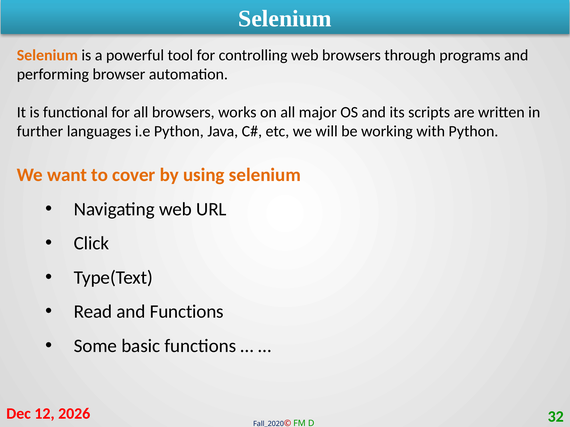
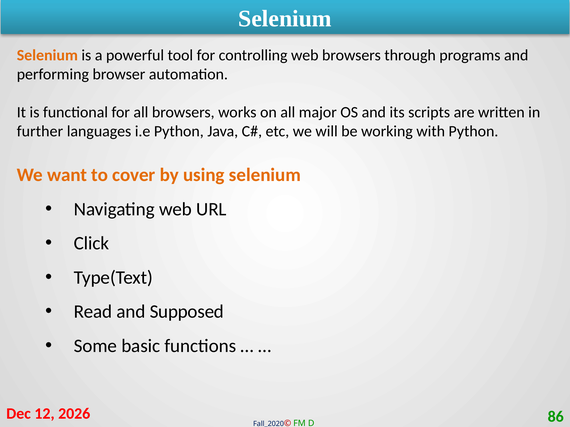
and Functions: Functions -> Supposed (187, 312)
32: 32 -> 86 (556, 417)
